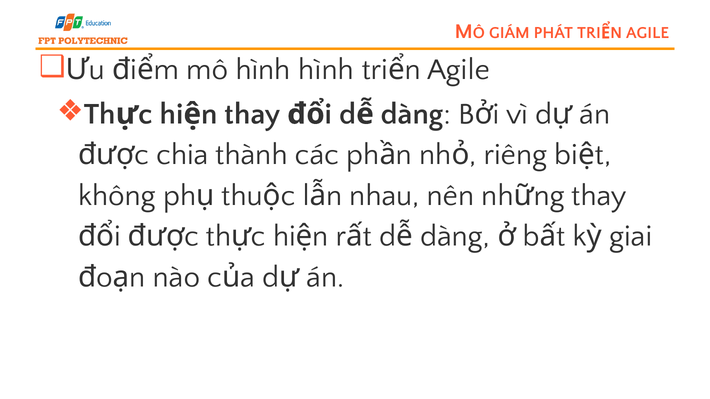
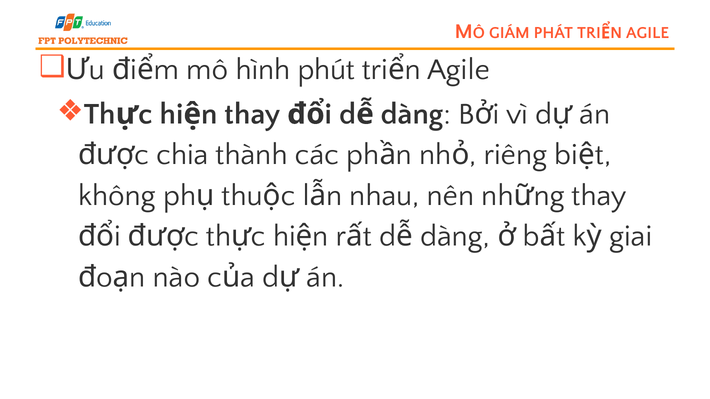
hình hình: hình -> phút (326, 70)
